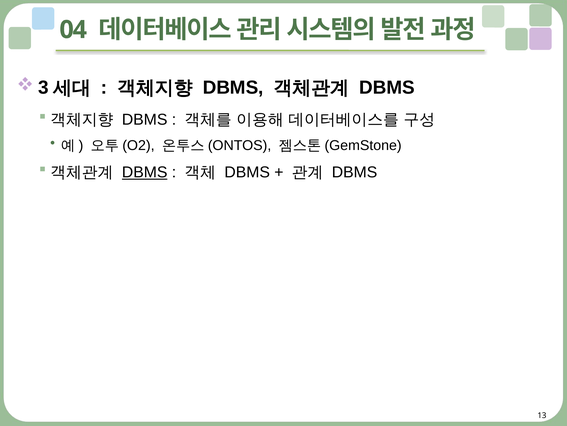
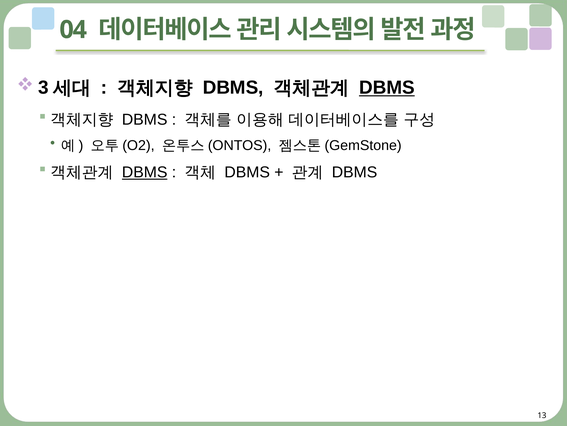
DBMS underline: none -> present (387, 88)
